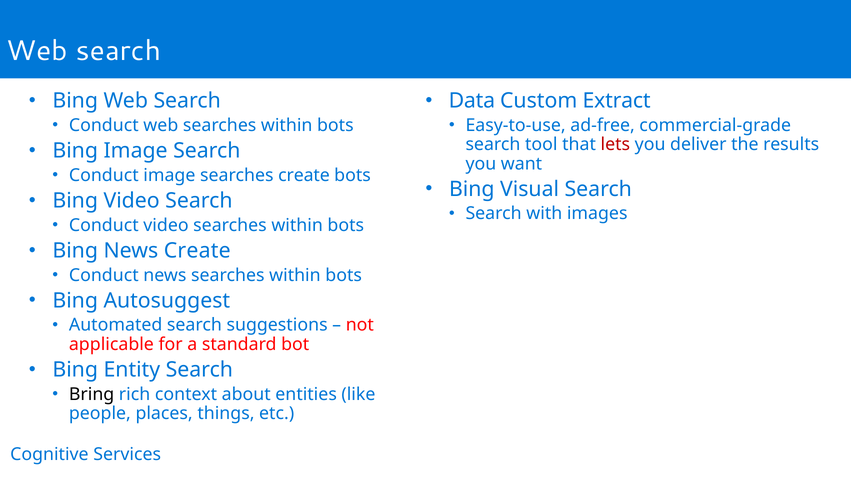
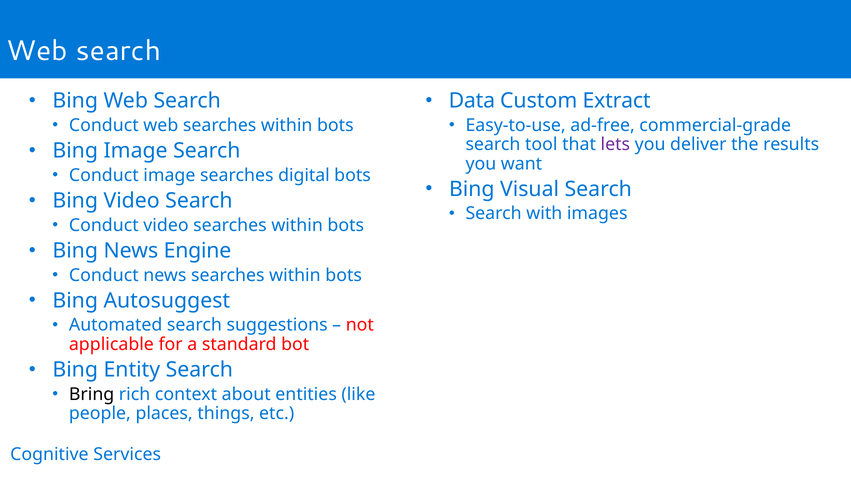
lets colour: red -> purple (615, 144)
searches create: create -> digital (304, 175)
News Create: Create -> Engine (197, 250)
